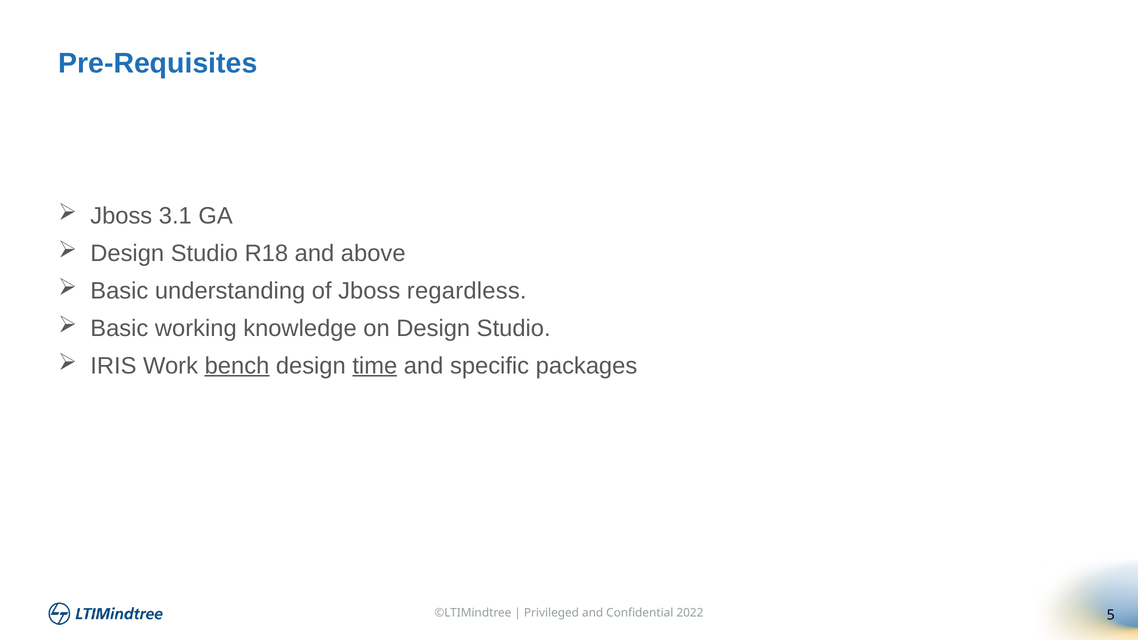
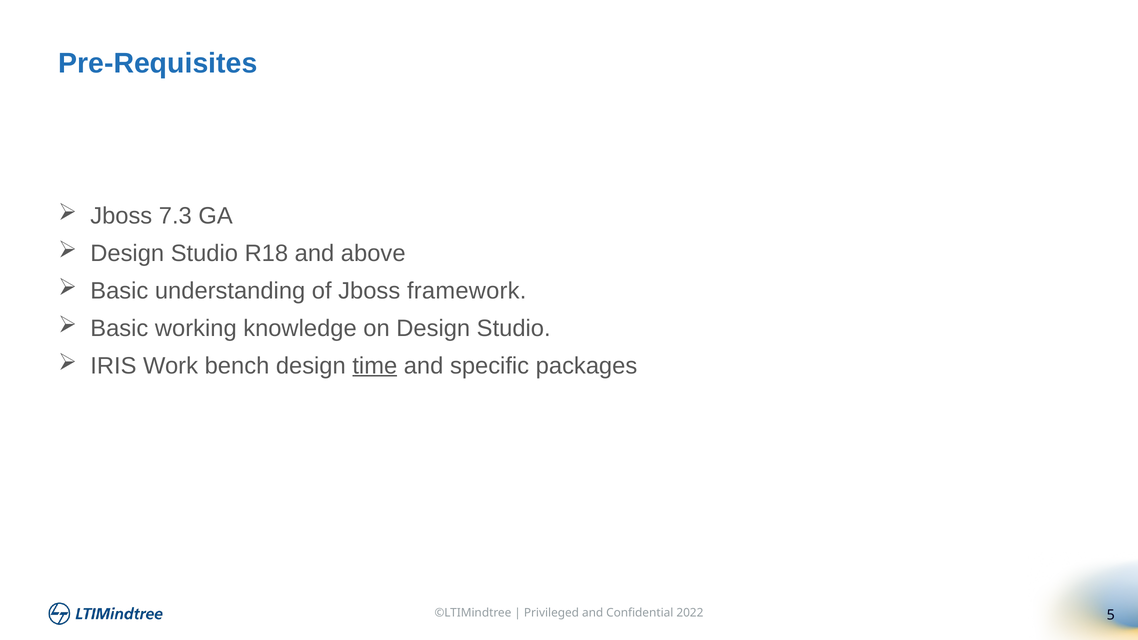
3.1: 3.1 -> 7.3 (175, 216)
regardless: regardless -> framework (467, 291)
bench underline: present -> none (237, 366)
